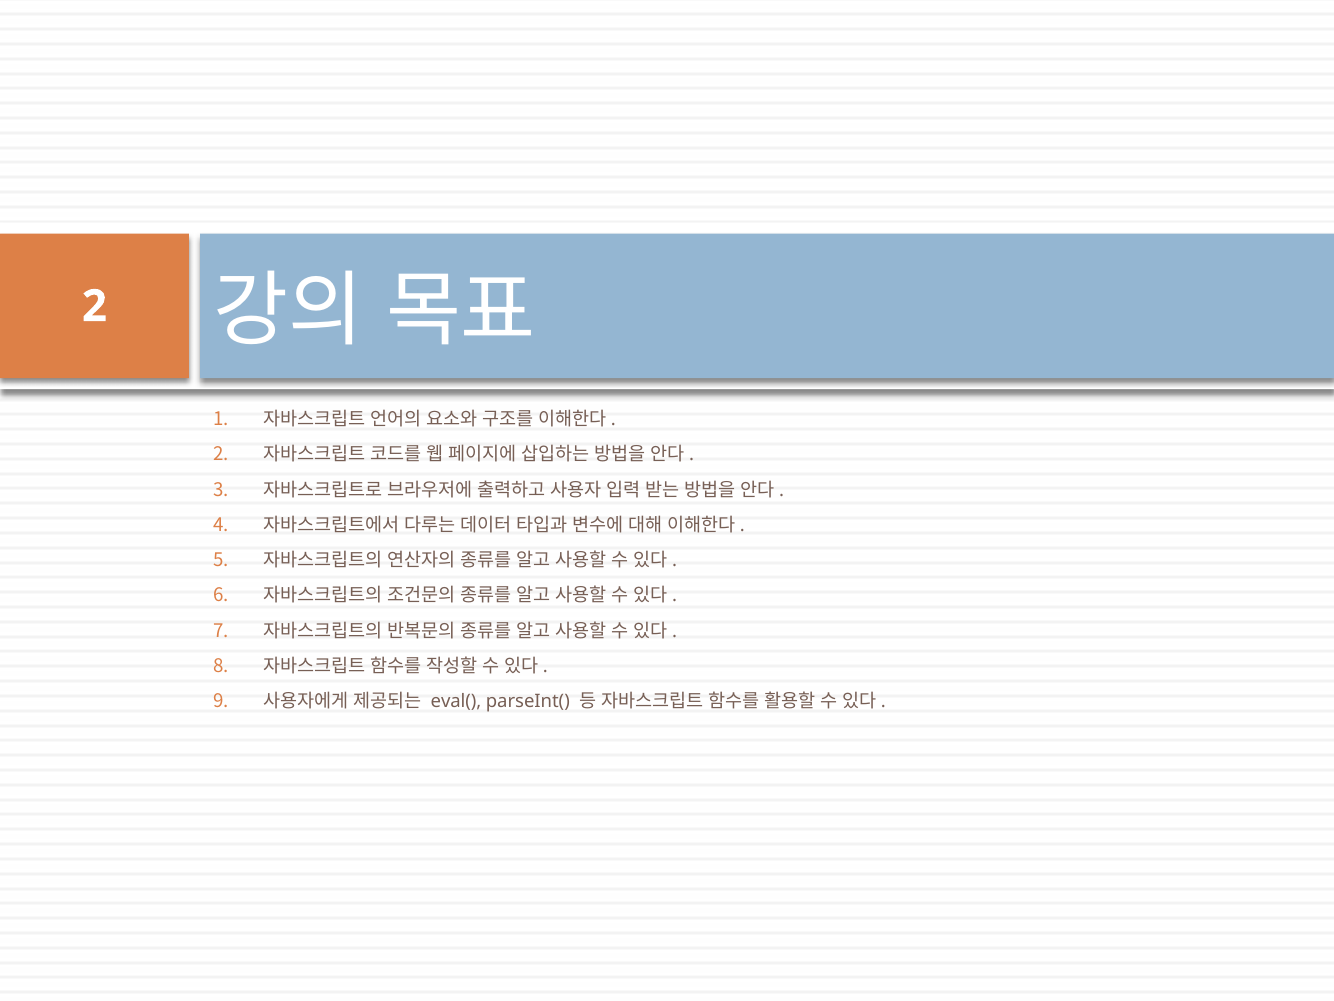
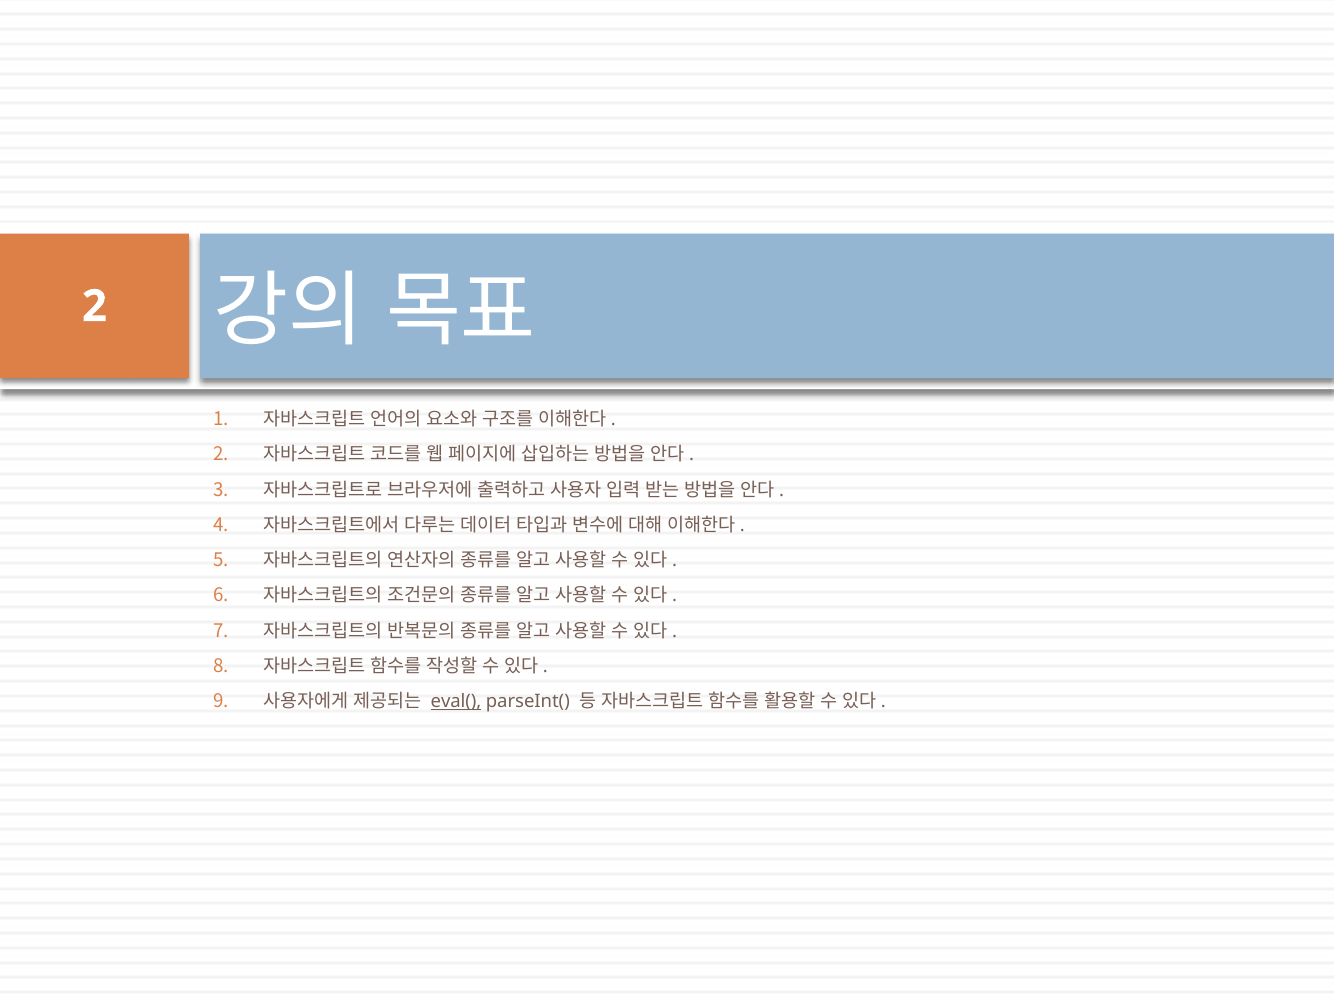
eval( underline: none -> present (456, 701)
